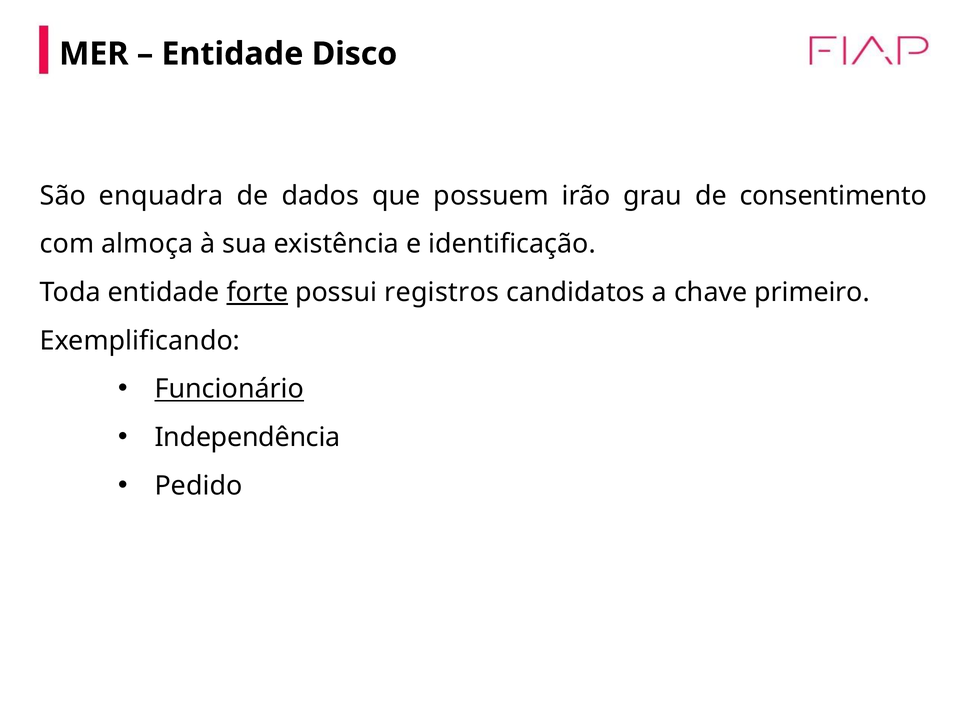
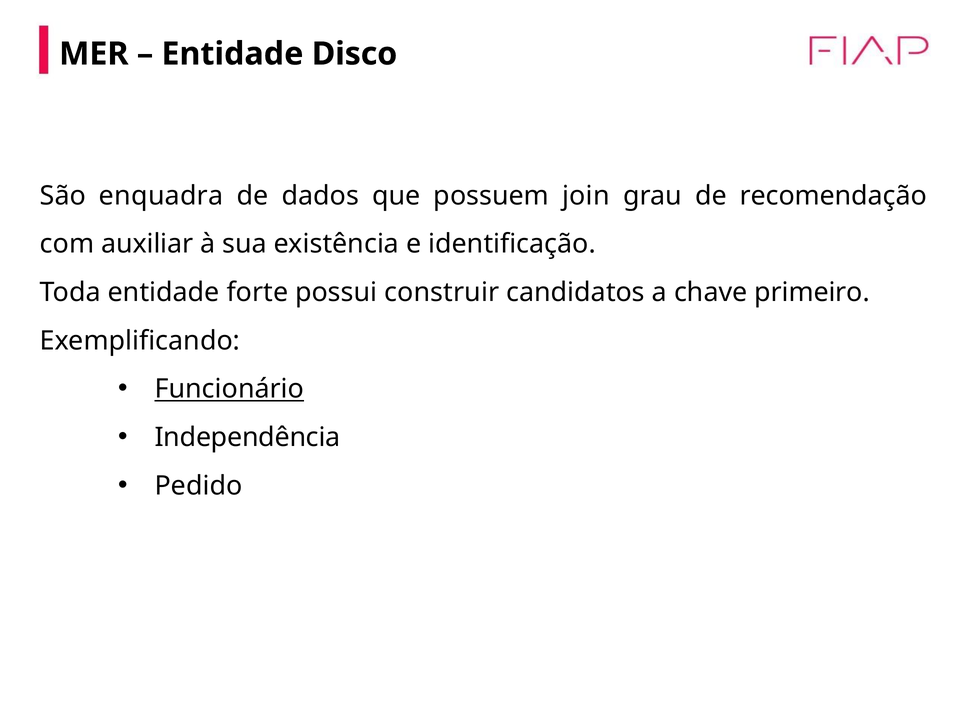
irão: irão -> join (586, 196)
consentimento: consentimento -> recomendação (833, 196)
almoça: almoça -> auxiliar (147, 244)
forte underline: present -> none (257, 293)
registros: registros -> construir (442, 293)
